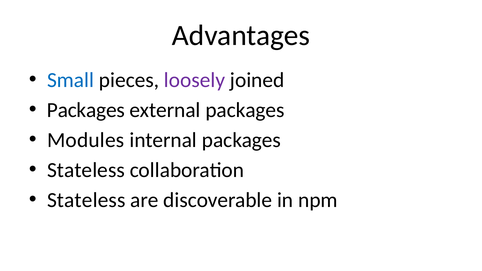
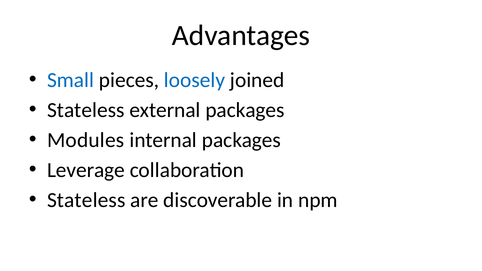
loosely colour: purple -> blue (195, 80)
Packages: Packages -> Stateless (86, 110)
Stateless: Stateless -> Leverage (86, 170)
